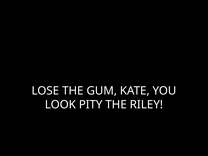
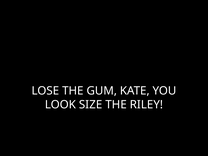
PITY: PITY -> SIZE (91, 105)
